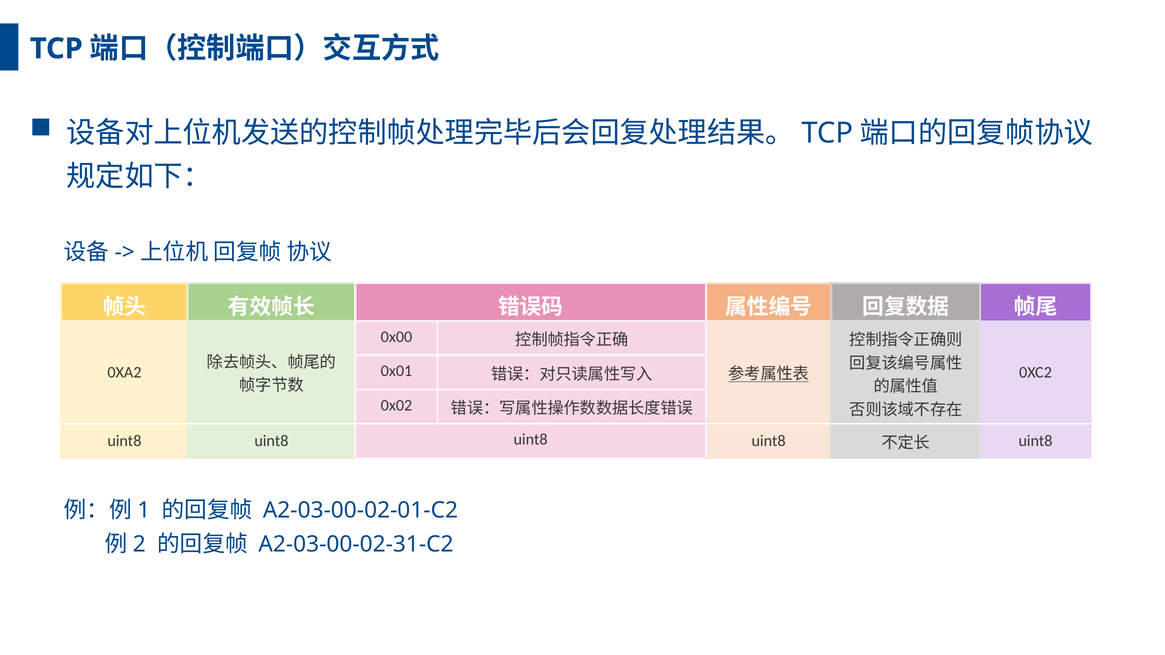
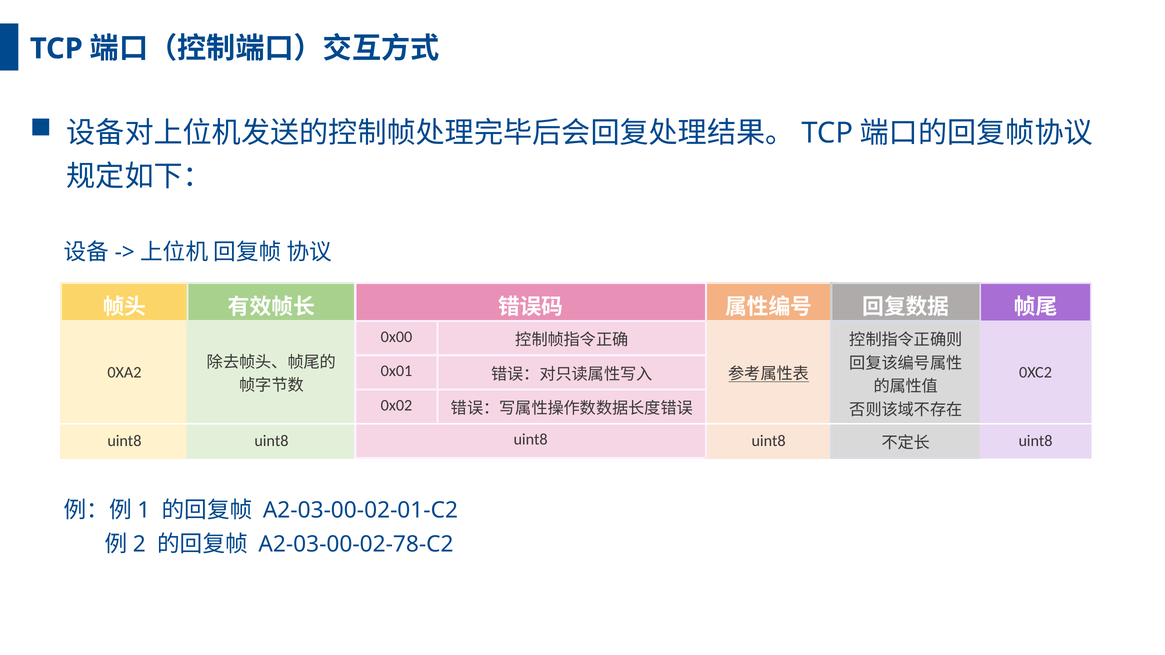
A2-03-00-02-31-C2: A2-03-00-02-31-C2 -> A2-03-00-02-78-C2 (356, 545)
